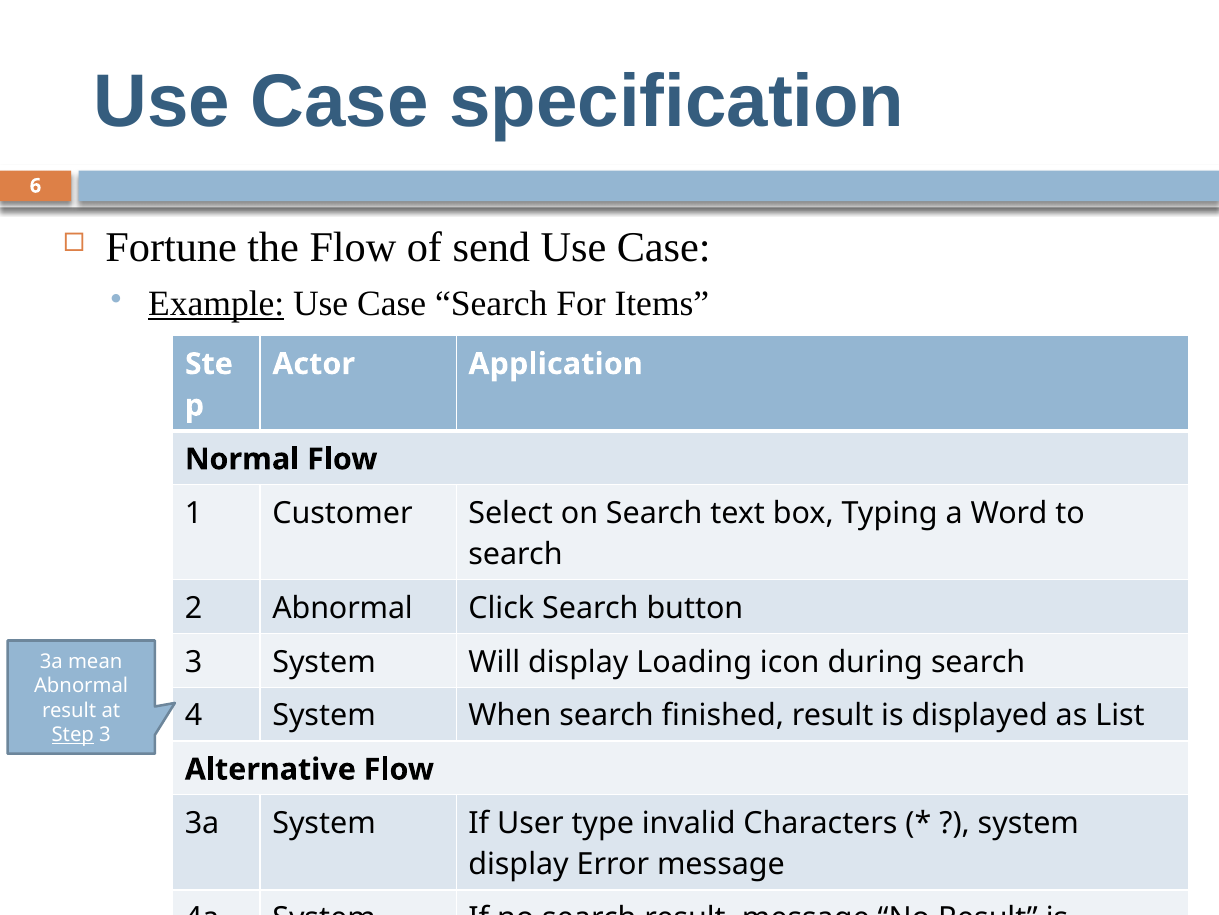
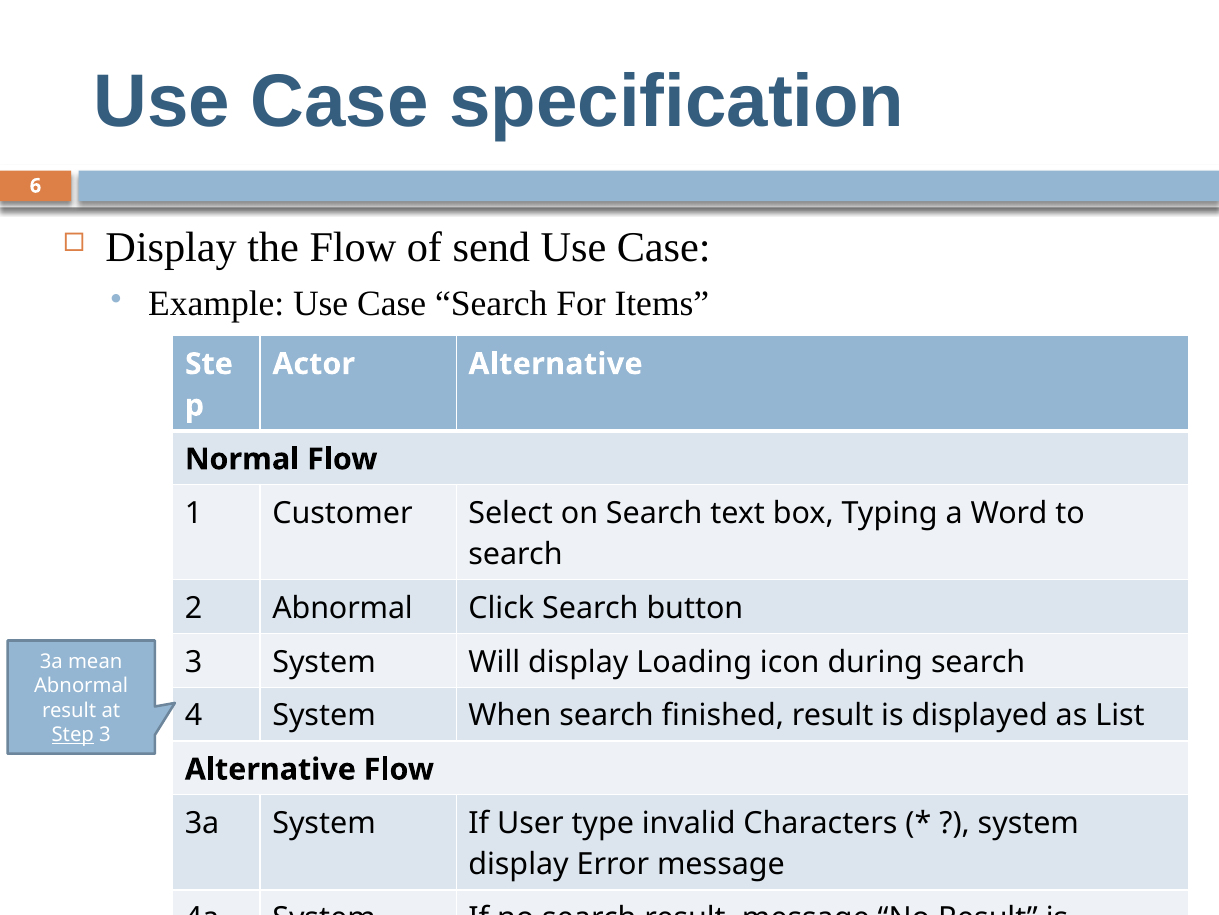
Fortune: Fortune -> Display (171, 248)
Example underline: present -> none (216, 303)
Actor Application: Application -> Alternative (556, 364)
